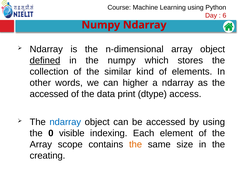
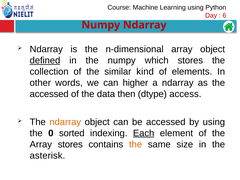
print: print -> then (126, 94)
ndarray colour: blue -> orange (65, 122)
visible: visible -> sorted (72, 133)
Each underline: none -> present (144, 133)
Array scope: scope -> stores (70, 144)
creating: creating -> asterisk (47, 156)
